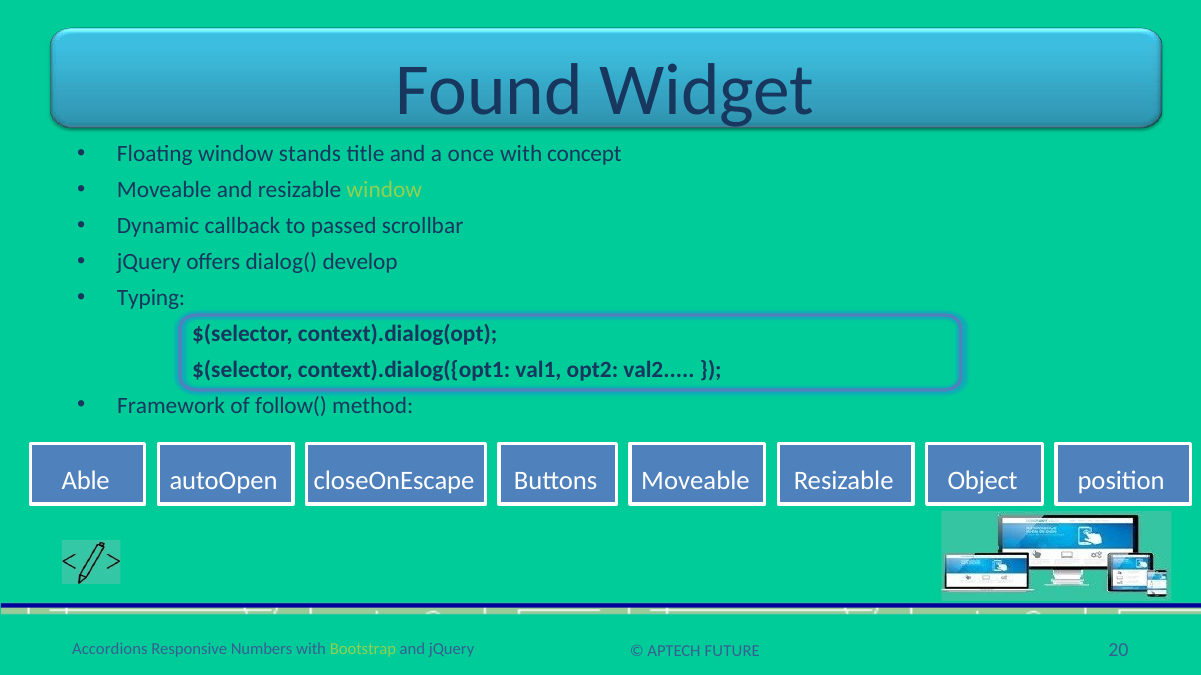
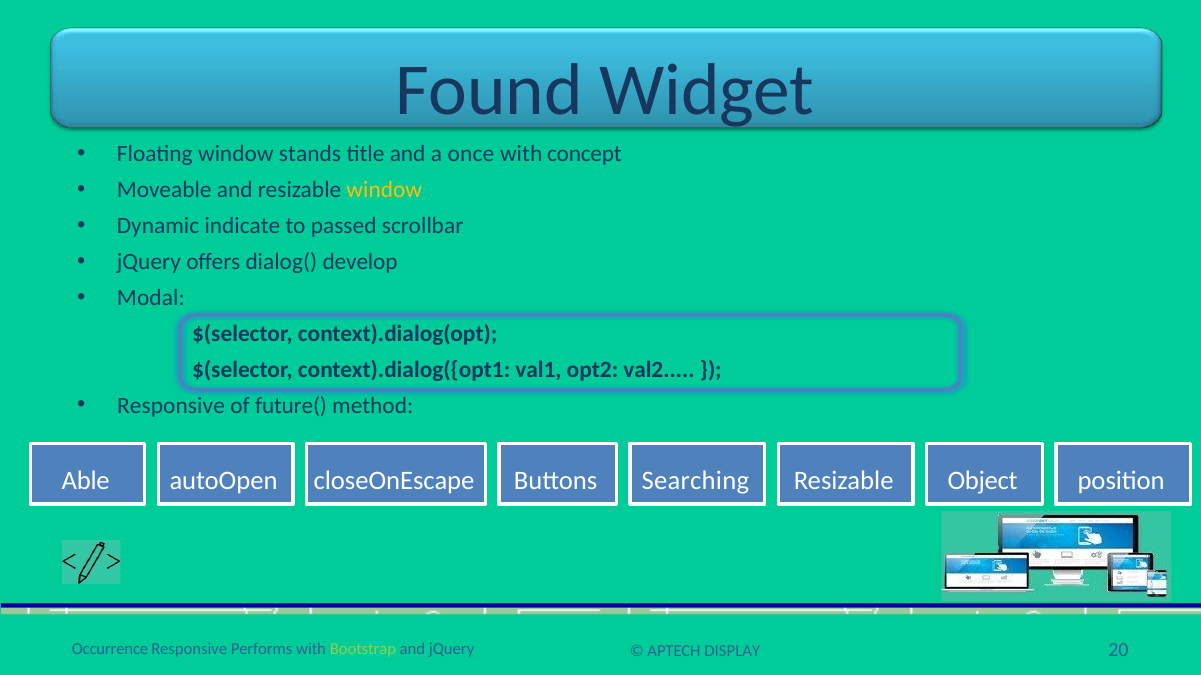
window colour: light green -> yellow (384, 190)
callback: callback -> indicate (242, 226)
Typing: Typing -> Modal (151, 298)
Framework: Framework -> Responsive (171, 406)
follow(: follow( -> future( (291, 406)
Buttons Moveable: Moveable -> Searching (695, 481)
Accordions: Accordions -> Occurrence (110, 650)
Numbers: Numbers -> Performs (262, 650)
FUTURE: FUTURE -> DISPLAY (732, 651)
